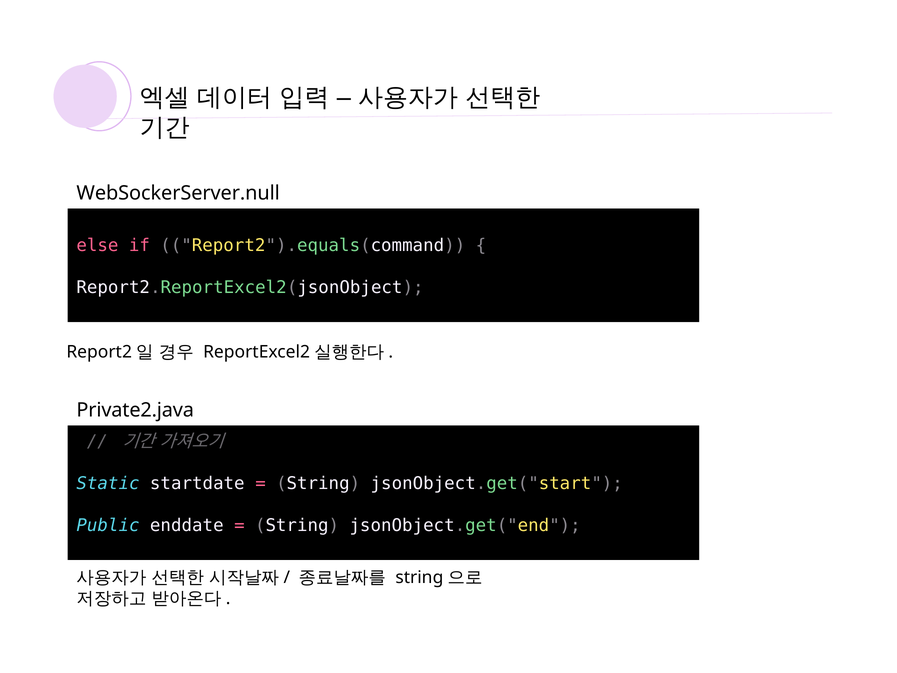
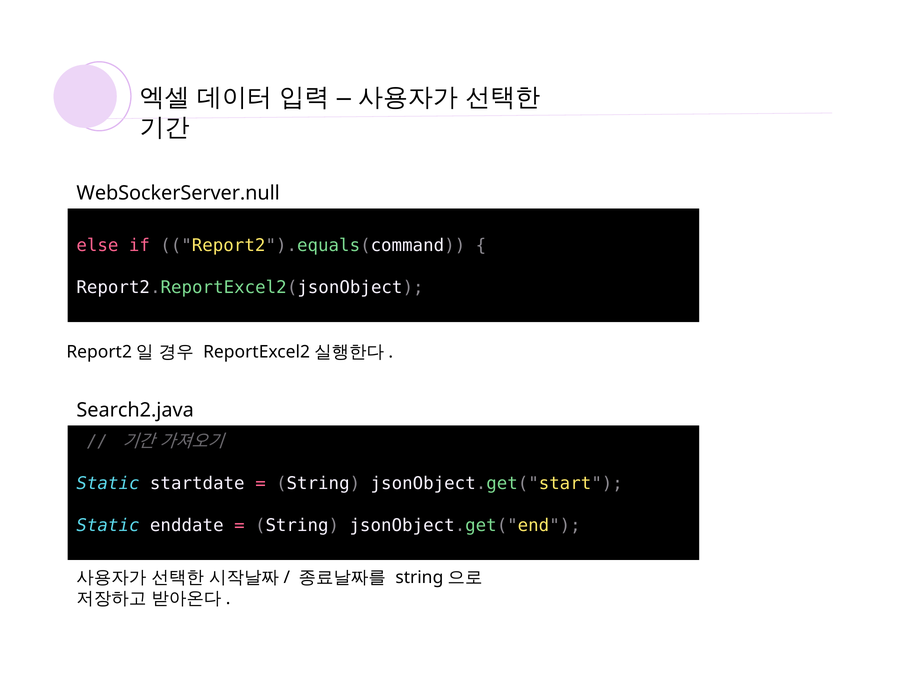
Private2.java: Private2.java -> Search2.java (135, 410)
Public: Public -> Static (108, 525)
